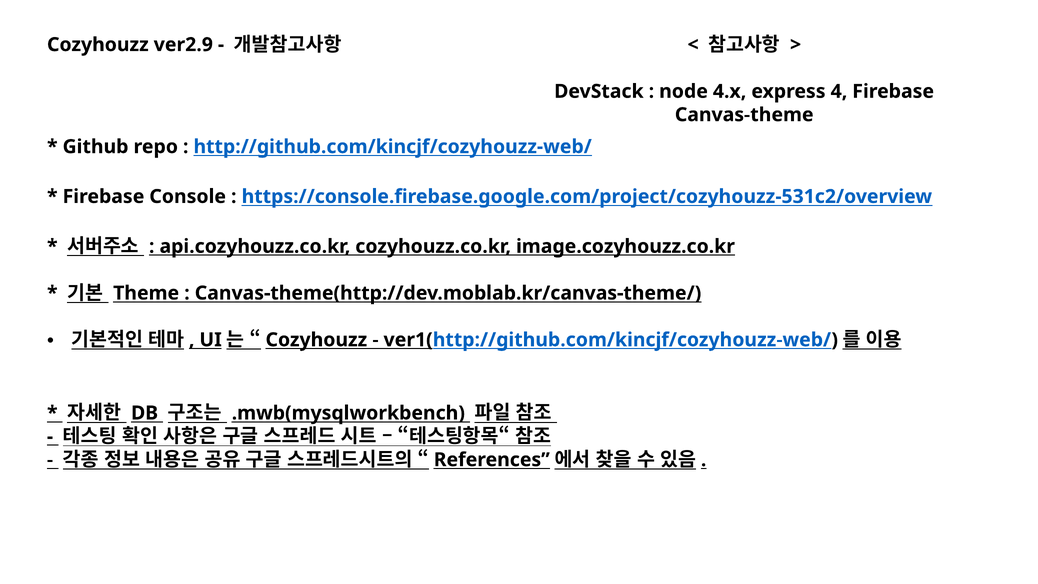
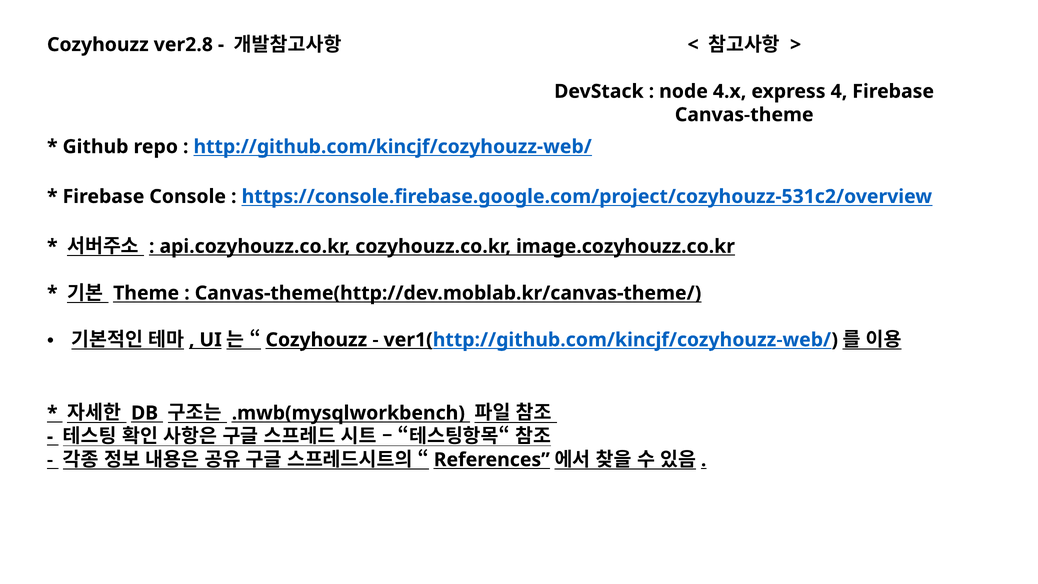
ver2.9: ver2.9 -> ver2.8 (183, 45)
